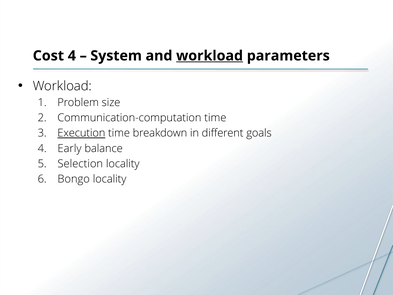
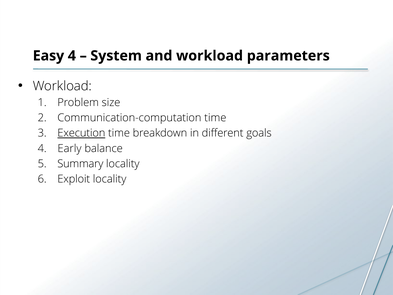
Cost: Cost -> Easy (48, 56)
workload underline: present -> none (210, 56)
Selection: Selection -> Summary (80, 164)
Bongo: Bongo -> Exploit (74, 179)
